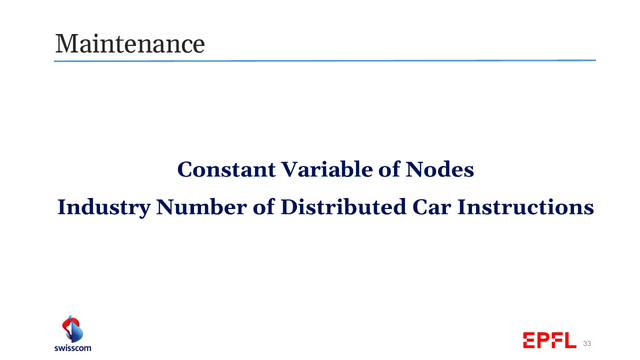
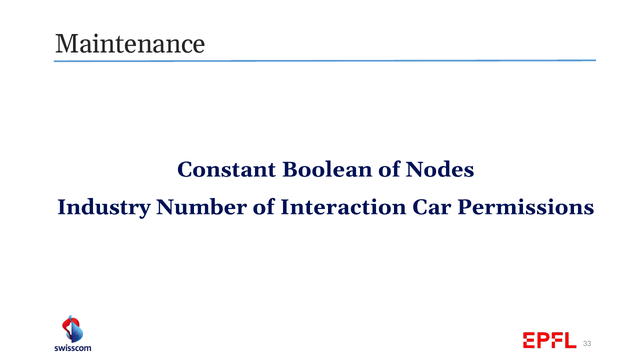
Variable: Variable -> Boolean (327, 170)
Distributed: Distributed -> Interaction (343, 207)
Instructions: Instructions -> Permissions (526, 207)
